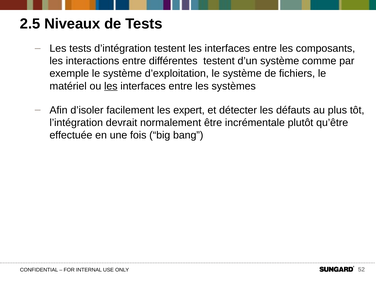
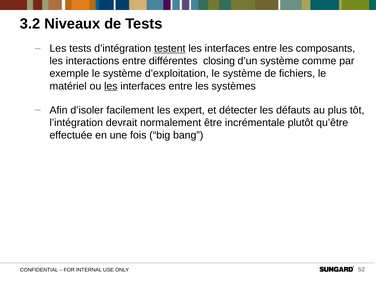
2.5: 2.5 -> 3.2 (30, 24)
testent underline: none -> present (170, 48)
différentes testent: testent -> closing (219, 61)
